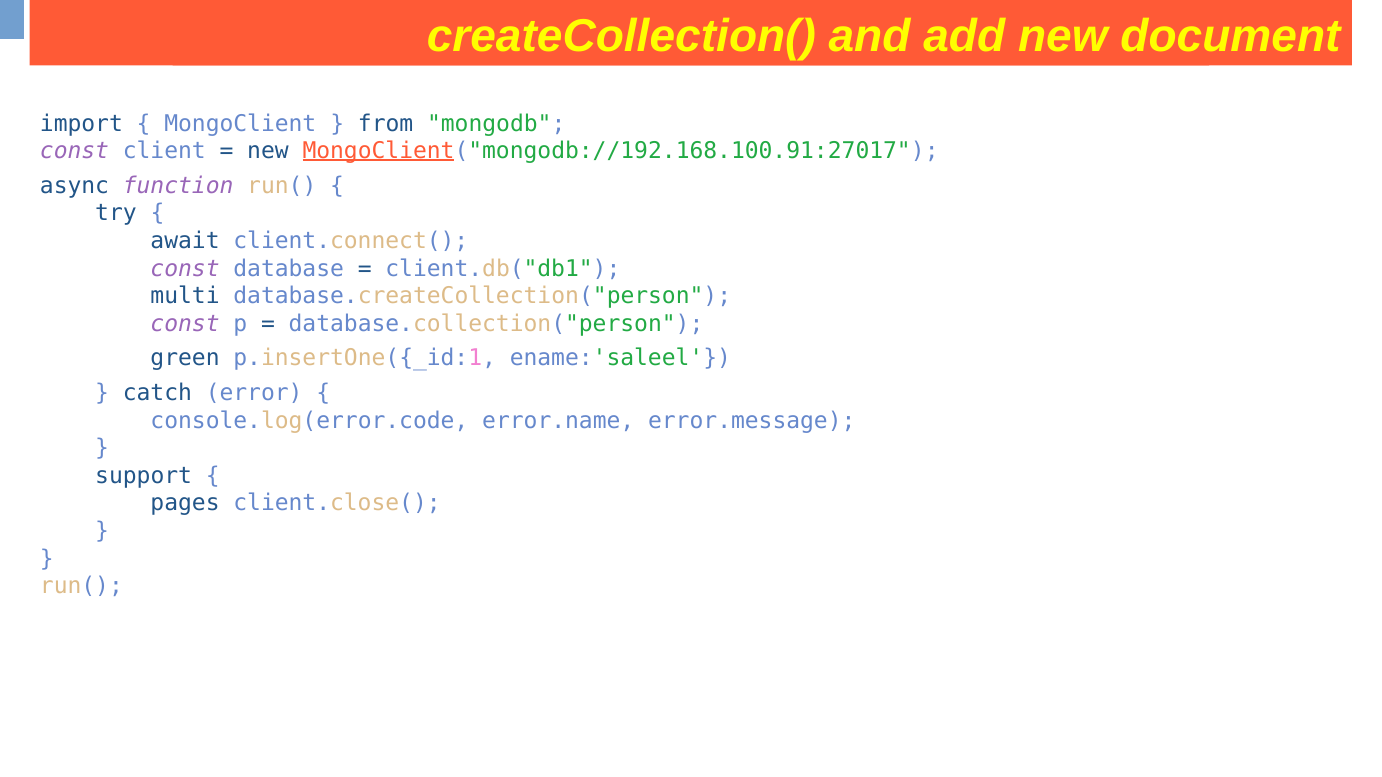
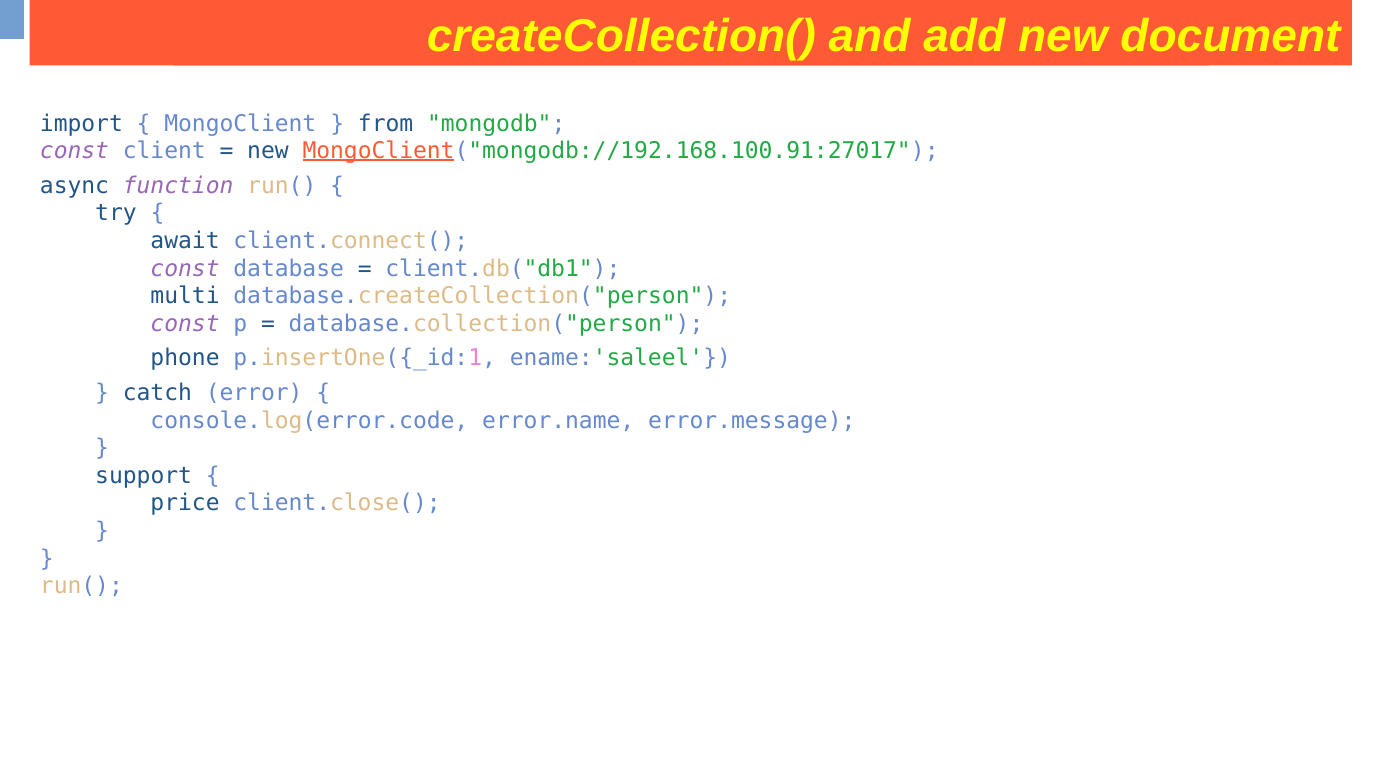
green: green -> phone (185, 358)
pages: pages -> price (185, 504)
